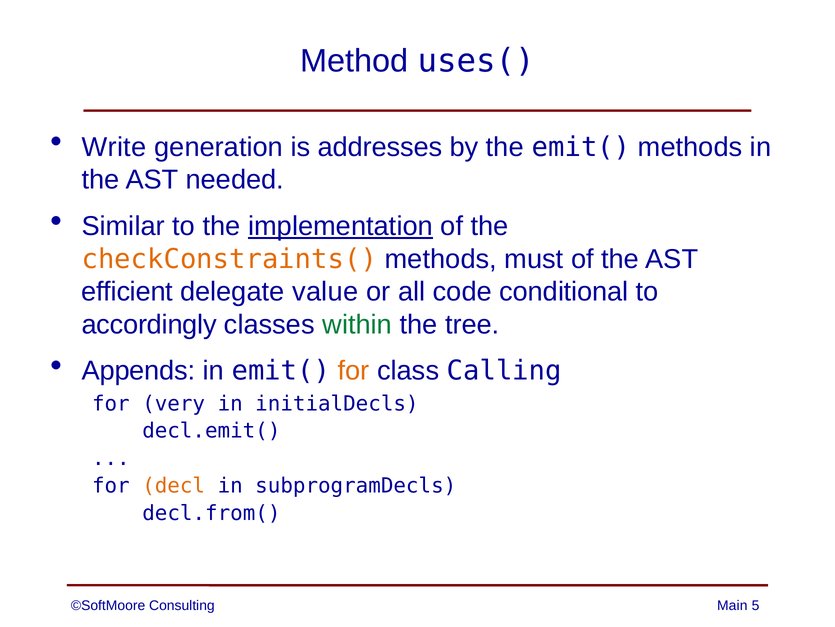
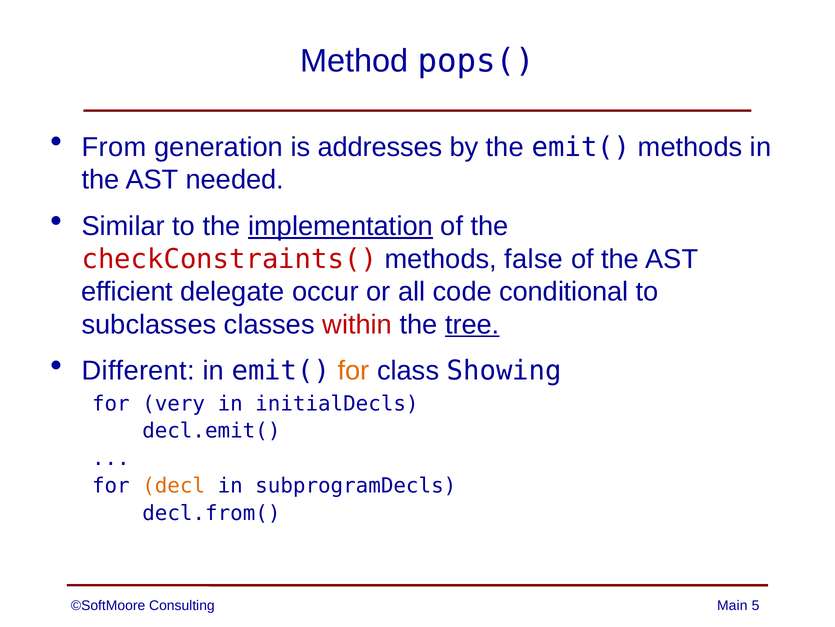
uses(: uses( -> pops( (476, 61)
Write: Write -> From (114, 147)
checkConstraints( colour: orange -> red (229, 259)
must: must -> false (534, 259)
value: value -> occur (325, 291)
accordingly: accordingly -> subclasses (149, 324)
within colour: green -> red (357, 324)
tree underline: none -> present (472, 324)
Appends: Appends -> Different (138, 371)
Calling: Calling -> Showing (504, 371)
